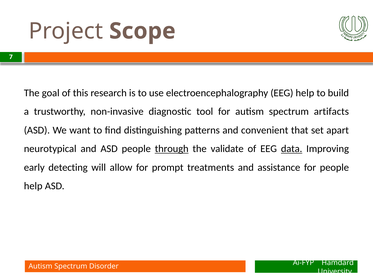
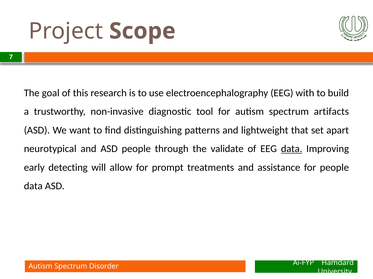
EEG help: help -> with (305, 93)
convenient: convenient -> lightweight (265, 131)
through underline: present -> none (172, 149)
help: help -> data (33, 186)
